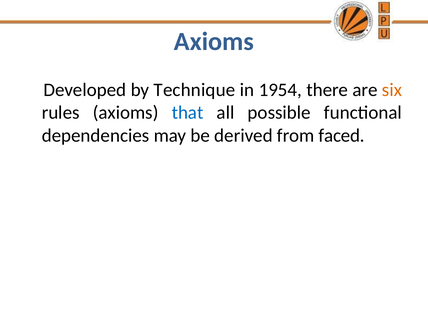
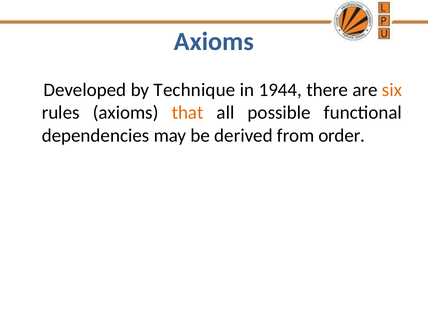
1954: 1954 -> 1944 (280, 90)
that colour: blue -> orange (188, 113)
faced: faced -> order (342, 135)
